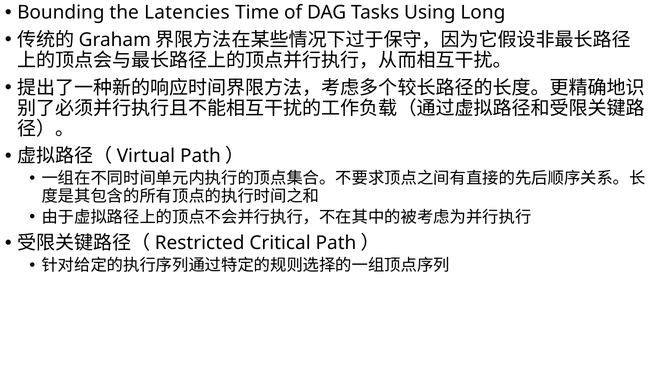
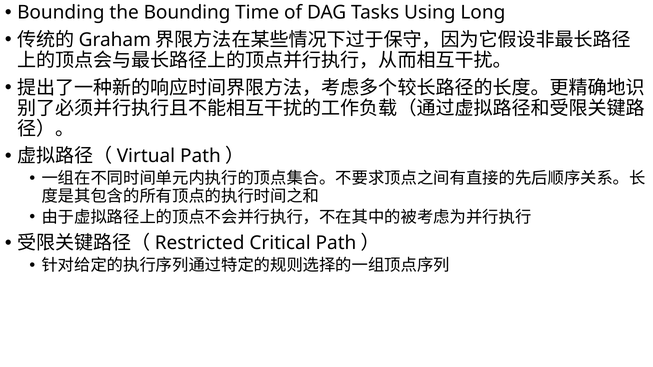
the Latencies: Latencies -> Bounding (187, 13)
